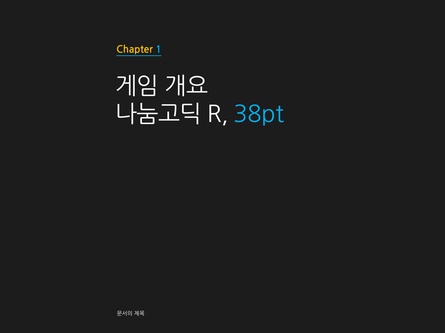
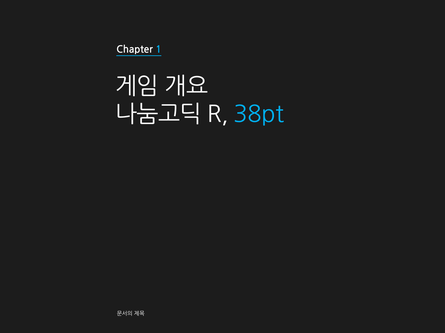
Chapter colour: yellow -> white (135, 50)
